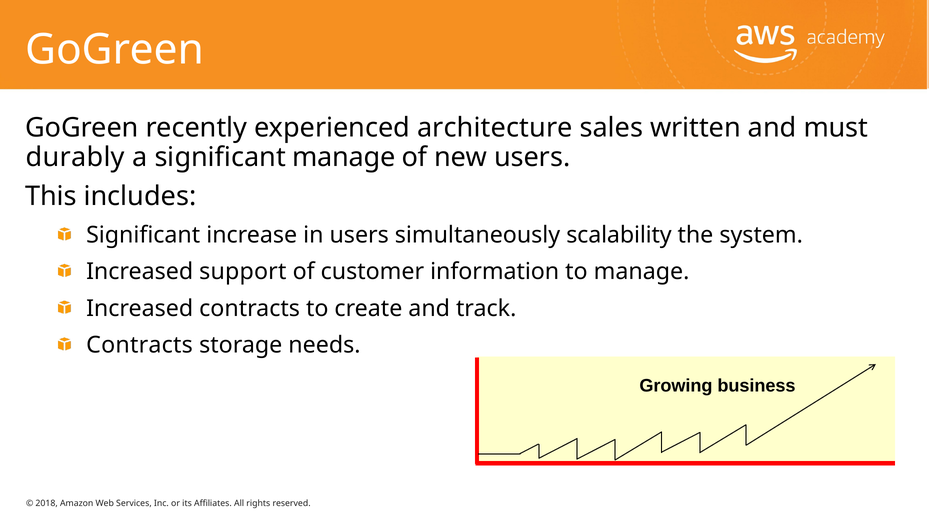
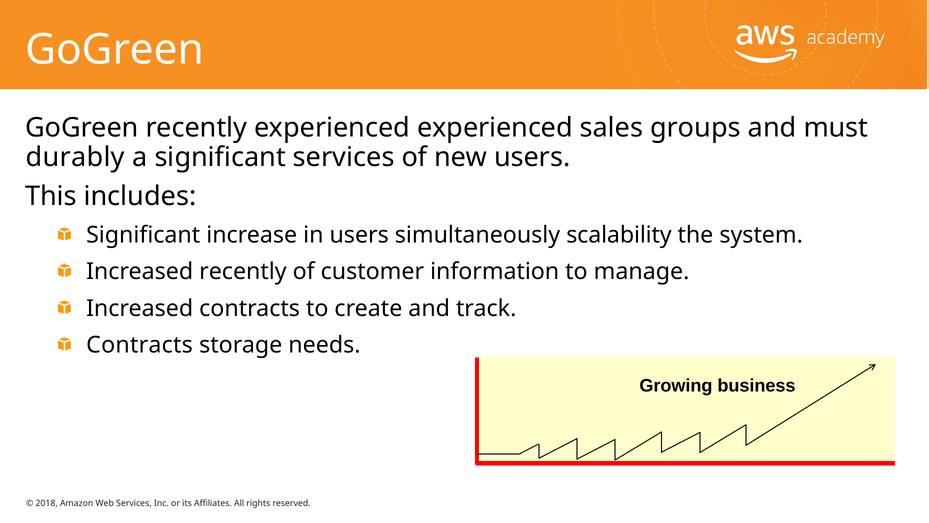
experienced architecture: architecture -> experienced (495, 128)
written: written -> groups (695, 128)
significant manage: manage -> services (344, 157)
Increased support: support -> recently (243, 271)
